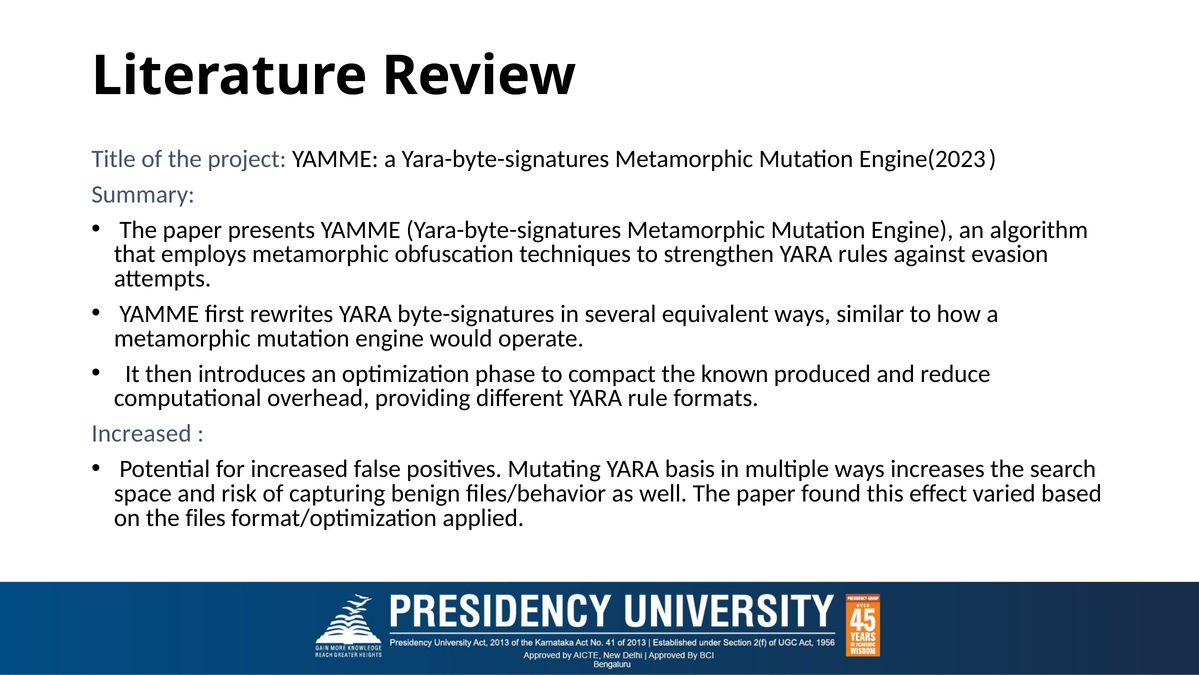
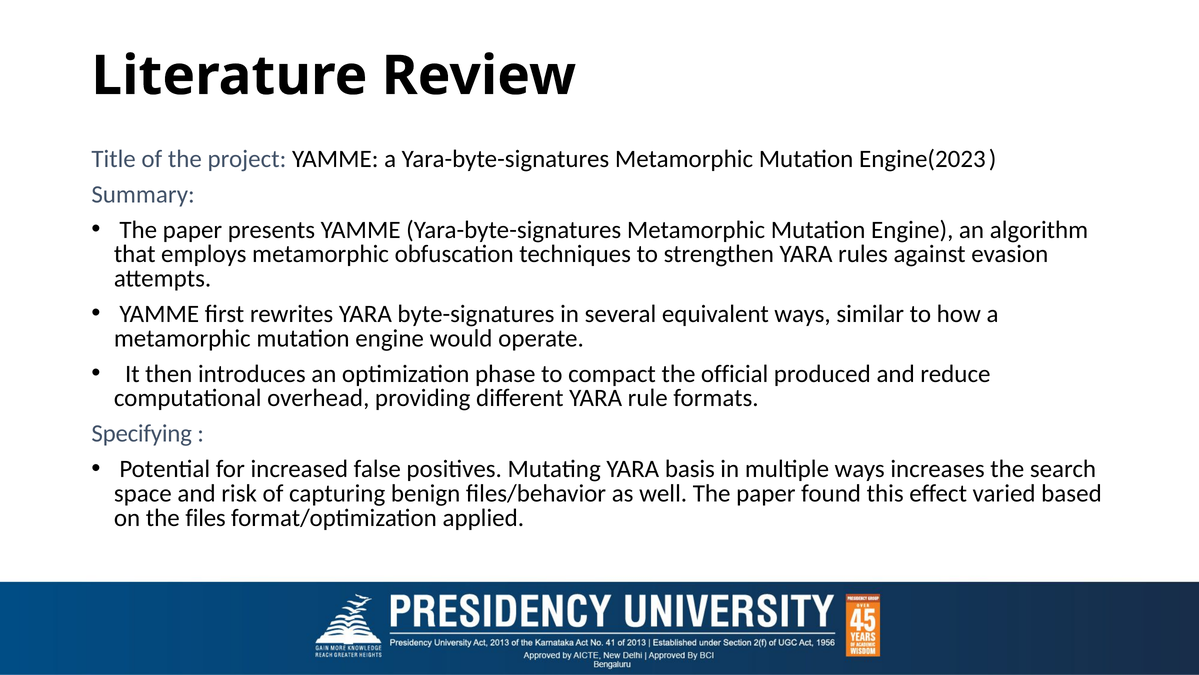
known: known -> official (735, 374)
Increased: Increased -> Specifying (142, 433)
